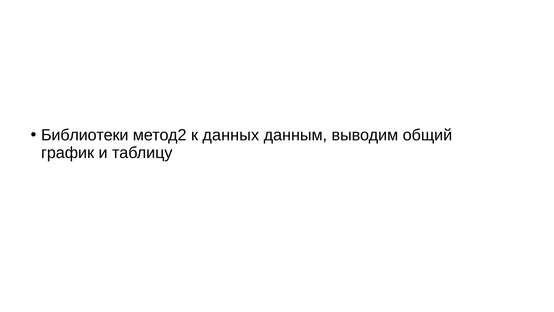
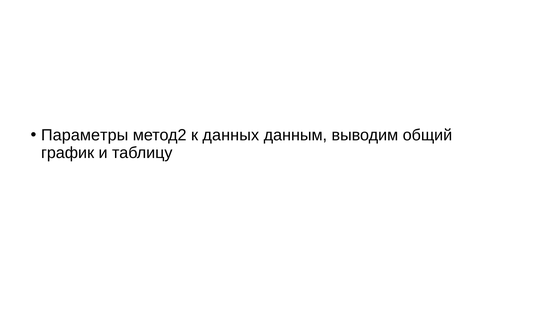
Библиотеки: Библиотеки -> Параметры (85, 135)
